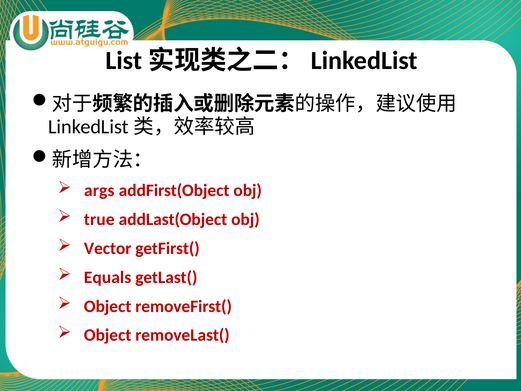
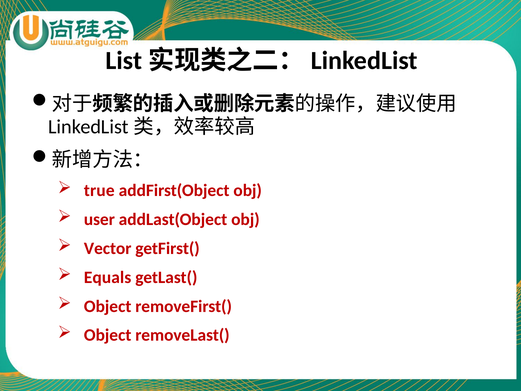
args: args -> true (99, 190)
true: true -> user (99, 219)
